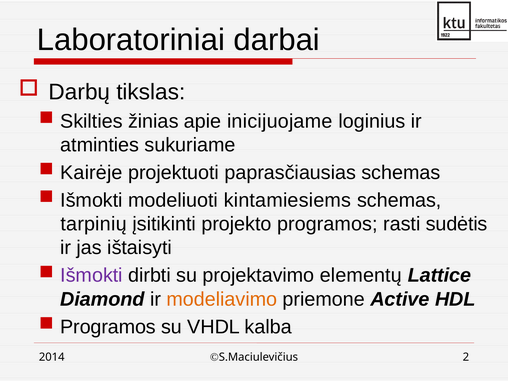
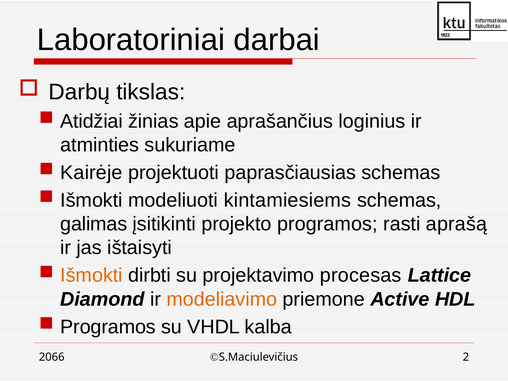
Skilties: Skilties -> Atidžiai (92, 121)
inicijuojame: inicijuojame -> aprašančius (280, 121)
tarpinių: tarpinių -> galimas (94, 224)
sudėtis: sudėtis -> aprašą (457, 224)
Išmokti colour: purple -> orange (91, 275)
elementų: elementų -> procesas (361, 275)
2014: 2014 -> 2066 (52, 357)
